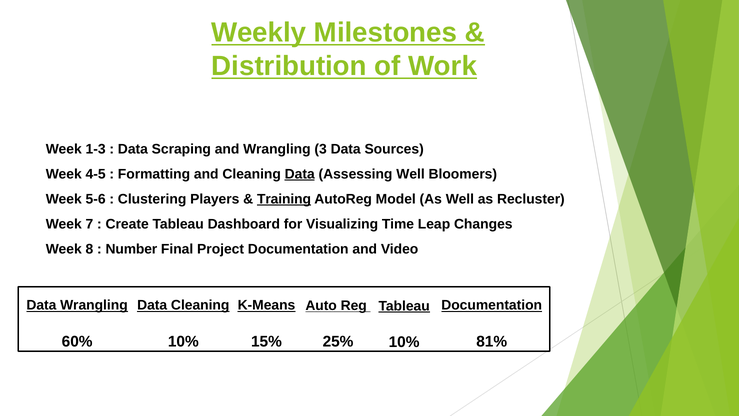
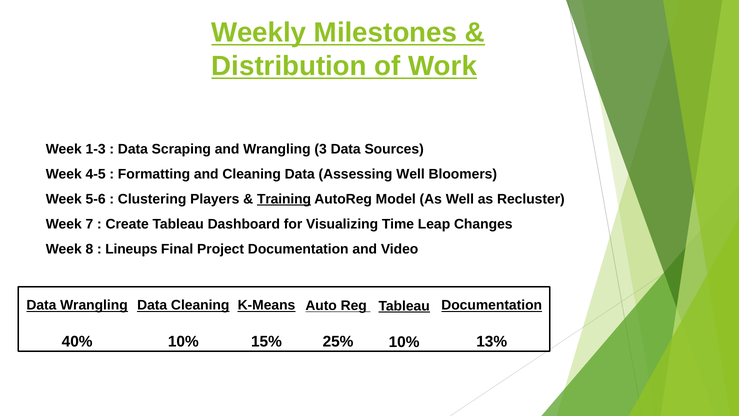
Data underline: present -> none (300, 174)
Number: Number -> Lineups (131, 249)
60%: 60% -> 40% (77, 341)
81%: 81% -> 13% (492, 341)
